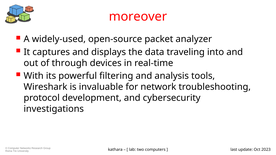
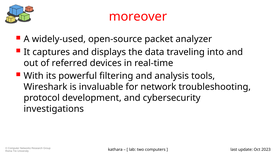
through: through -> referred (70, 63)
